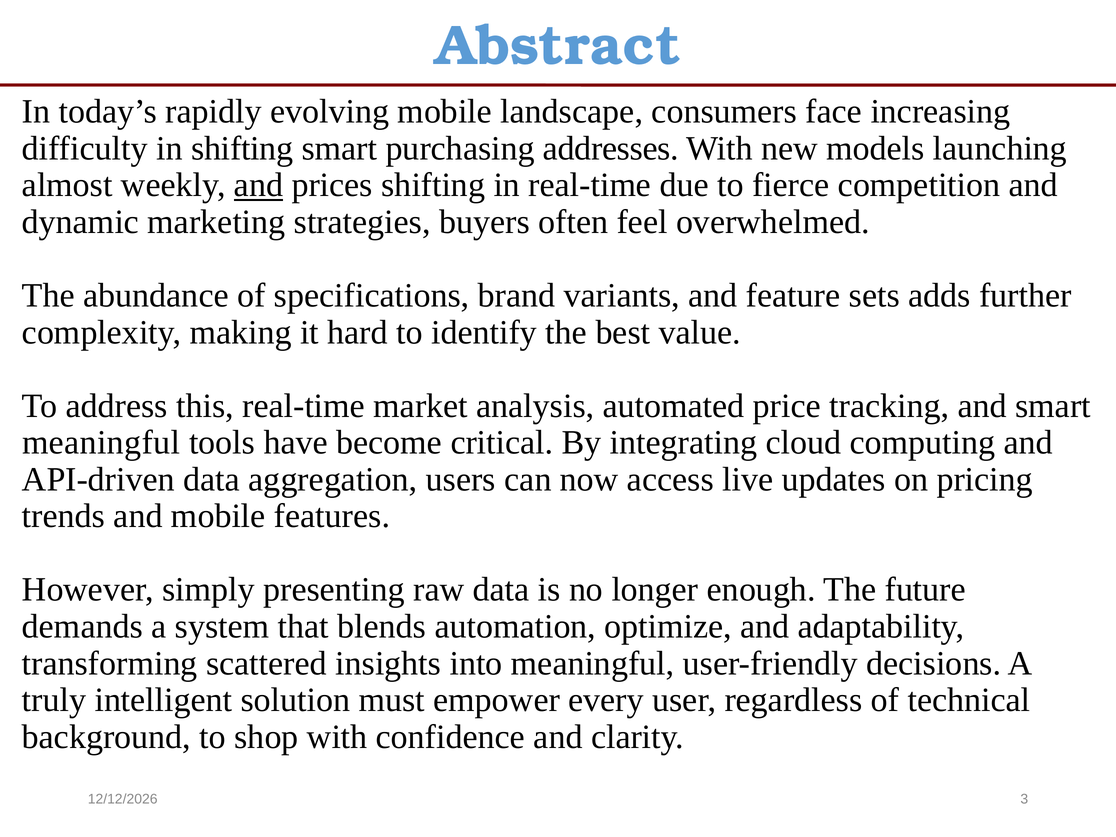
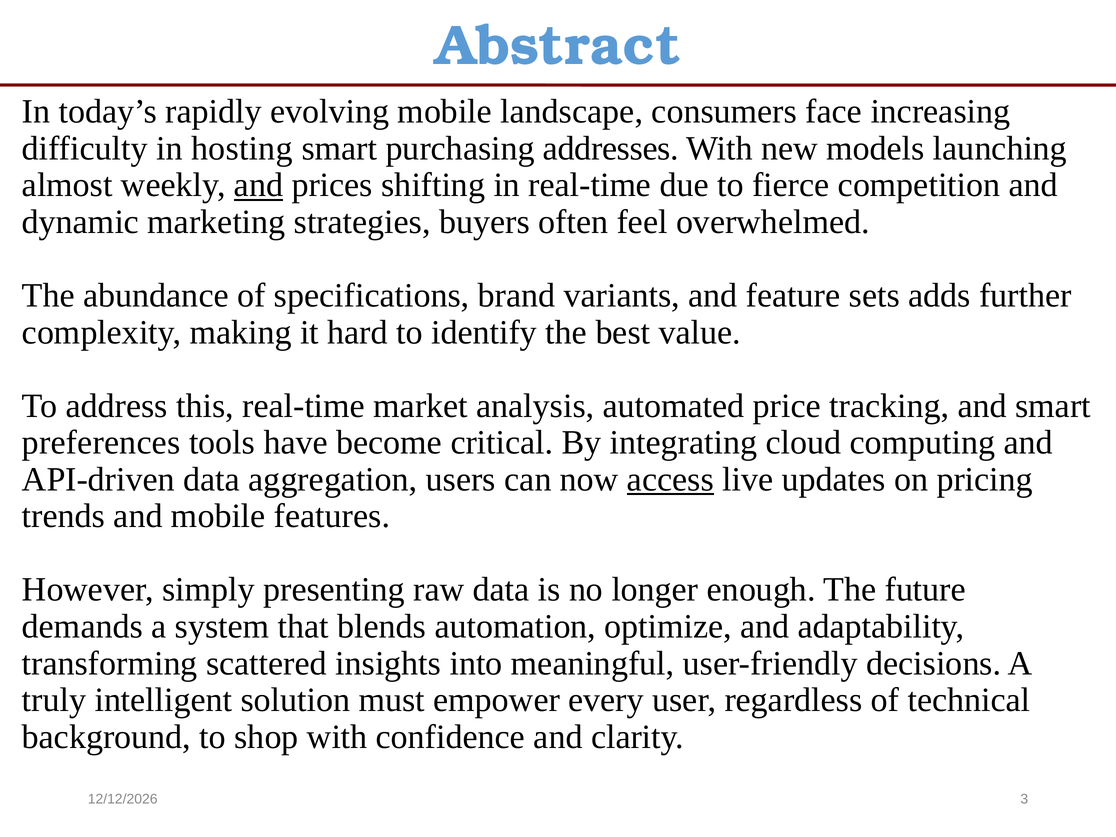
in shifting: shifting -> hosting (242, 148)
meaningful: meaningful -> preferences (101, 443)
access underline: none -> present (670, 479)
